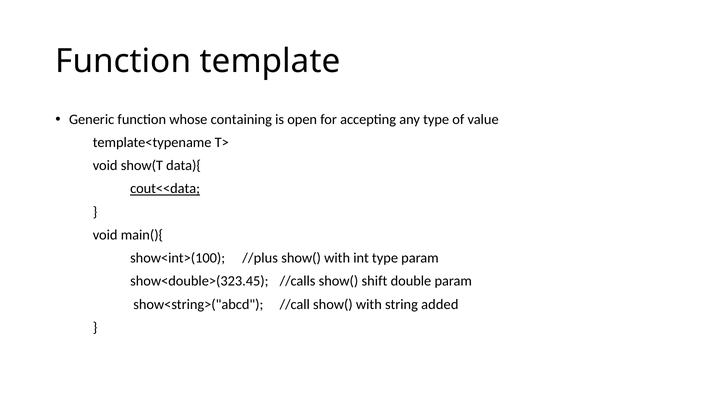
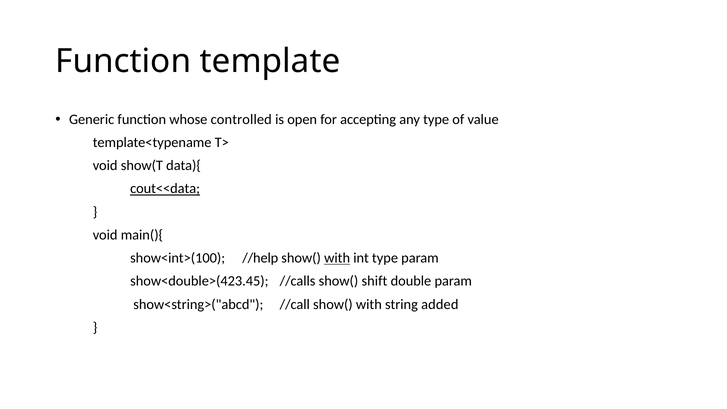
containing: containing -> controlled (241, 119)
//plus: //plus -> //help (260, 258)
with underline: none -> present (337, 258)
show<double>(323.45: show<double>(323.45 -> show<double>(423.45 (199, 281)
